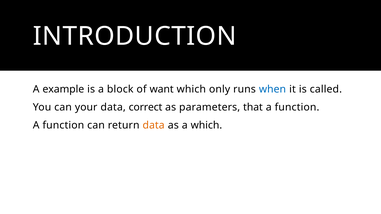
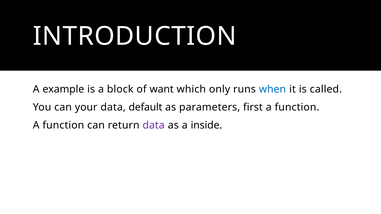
correct: correct -> default (145, 107)
that: that -> first (253, 107)
data colour: orange -> purple (154, 125)
a which: which -> inside (206, 125)
